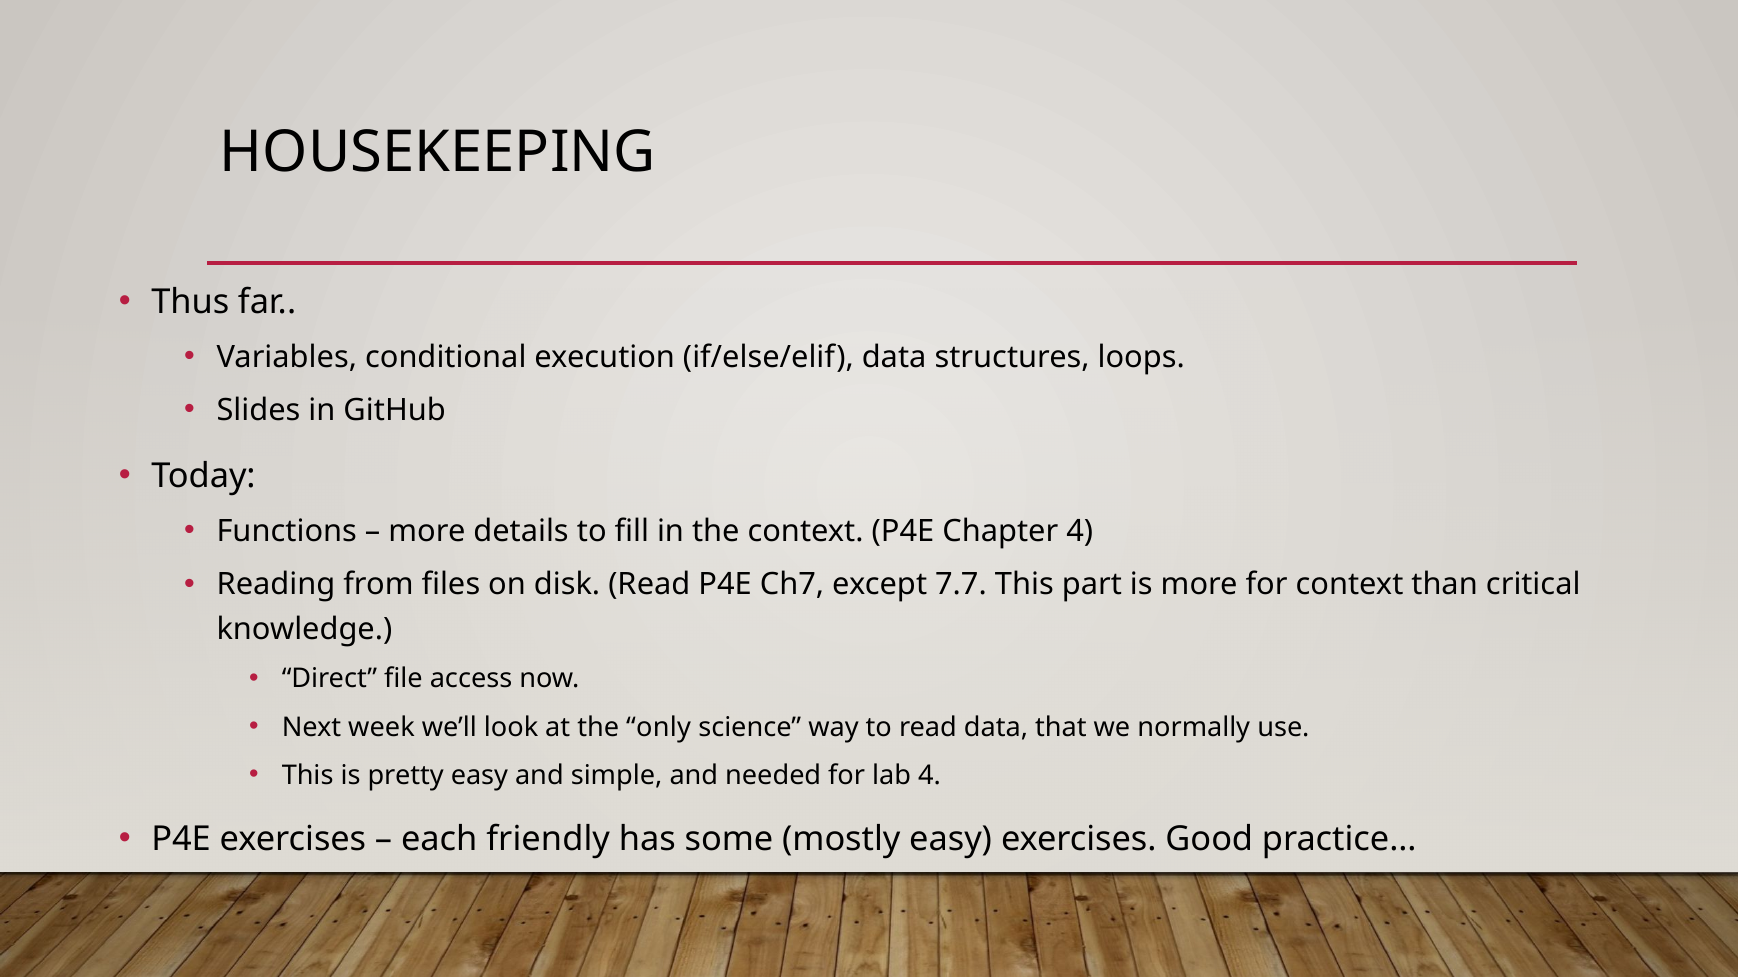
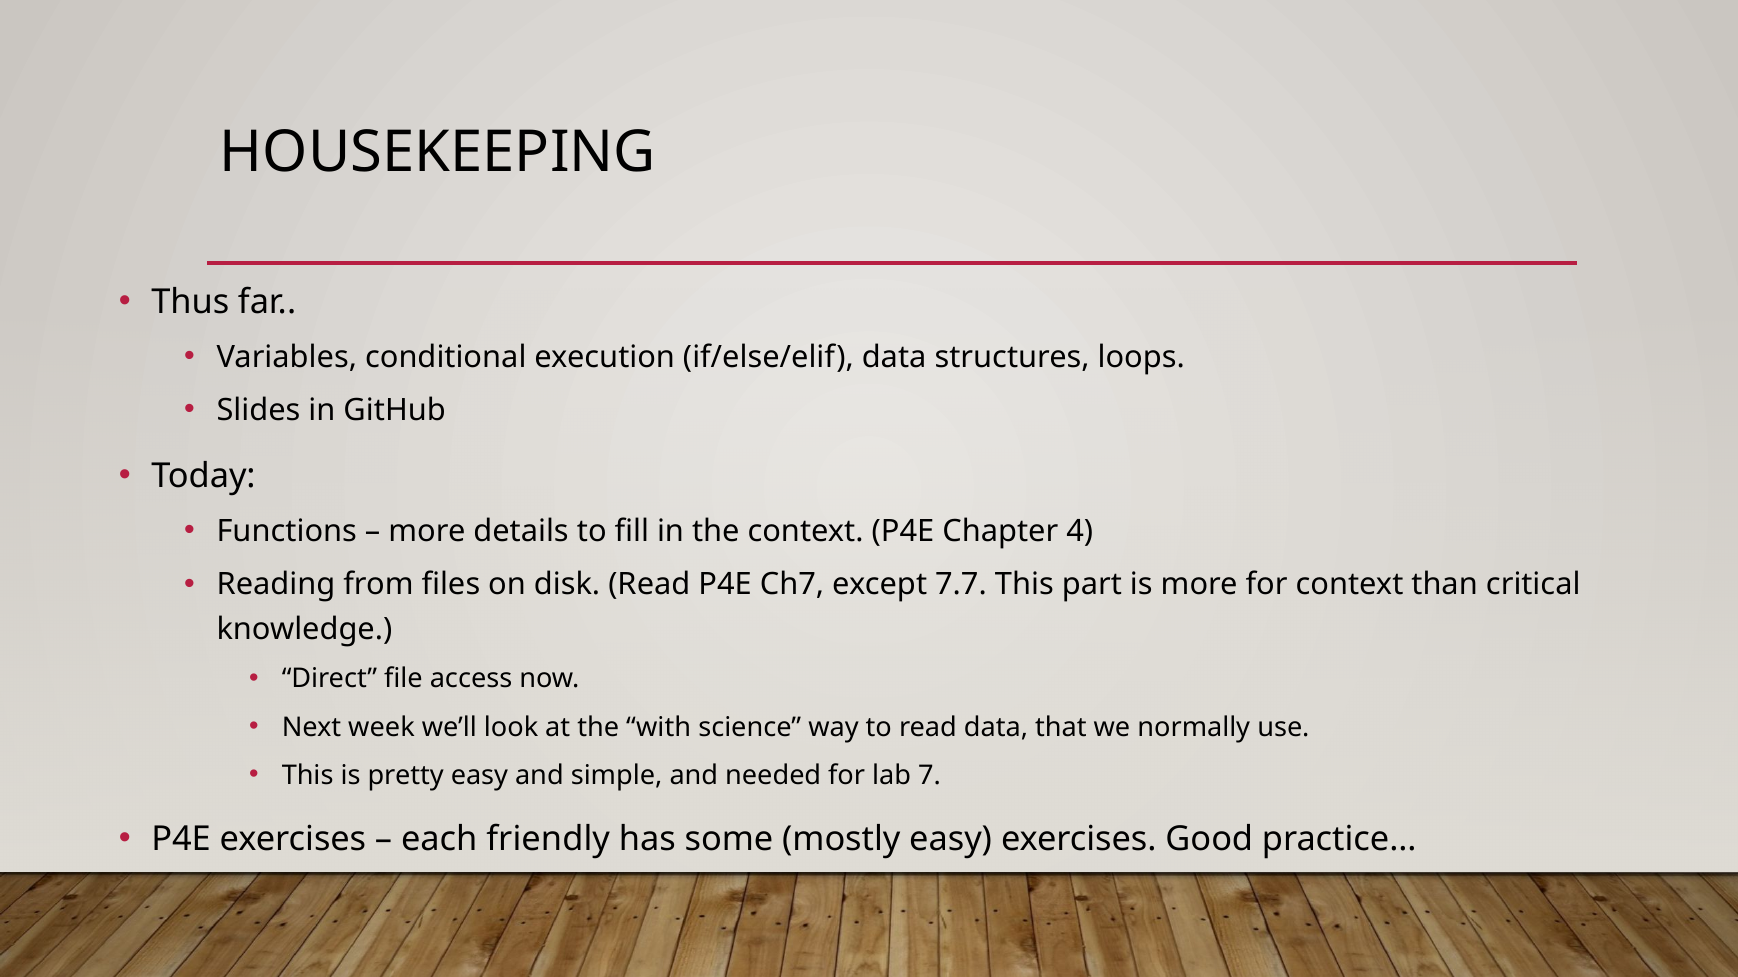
only: only -> with (659, 728)
lab 4: 4 -> 7 (930, 776)
